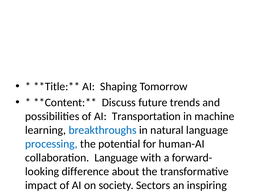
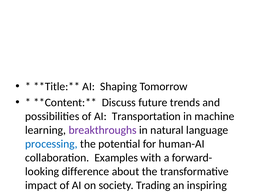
breakthroughs colour: blue -> purple (103, 130)
collaboration Language: Language -> Examples (116, 157)
Sectors: Sectors -> Trading (153, 185)
